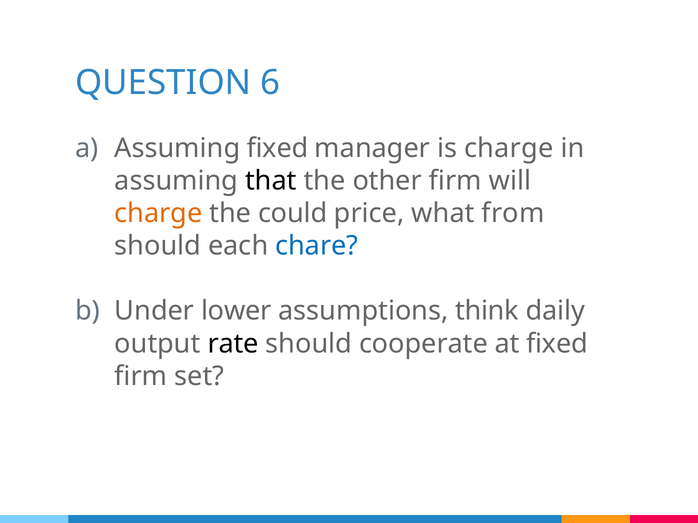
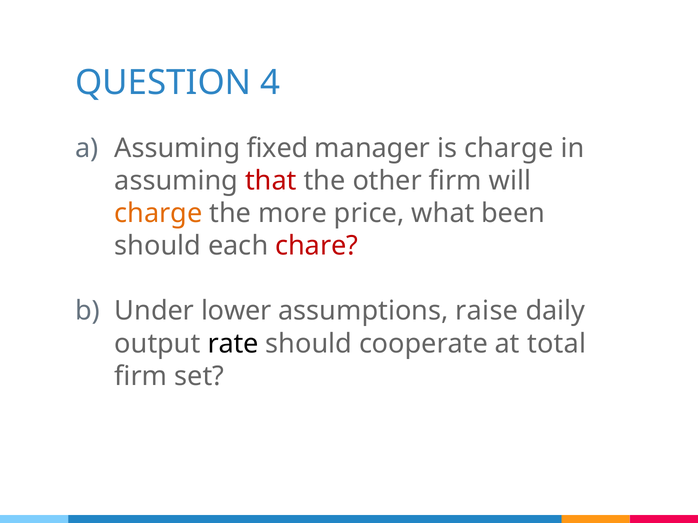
6: 6 -> 4 (270, 83)
that colour: black -> red (271, 181)
could: could -> more (293, 214)
from: from -> been (513, 214)
chare colour: blue -> red (317, 246)
think: think -> raise (487, 311)
at fixed: fixed -> total (557, 344)
